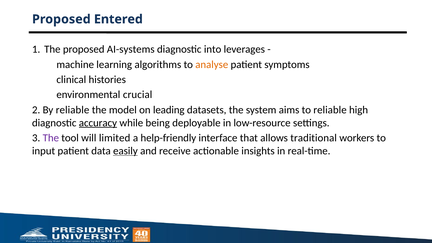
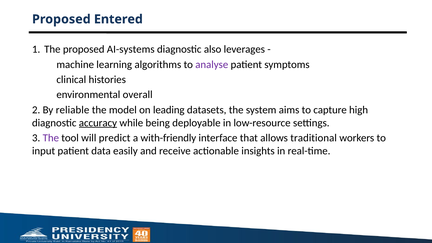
into: into -> also (213, 49)
analyse colour: orange -> purple (212, 64)
crucial: crucial -> overall (138, 95)
to reliable: reliable -> capture (330, 110)
limited: limited -> predict (115, 138)
help-friendly: help-friendly -> with-friendly (168, 138)
easily underline: present -> none (125, 151)
